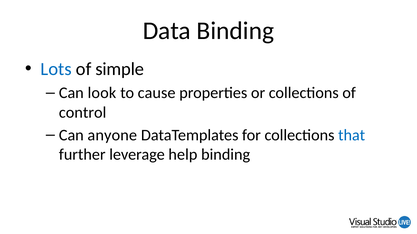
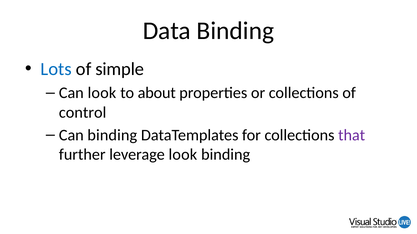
cause: cause -> about (157, 93)
Can anyone: anyone -> binding (112, 135)
that colour: blue -> purple (352, 135)
leverage help: help -> look (183, 155)
